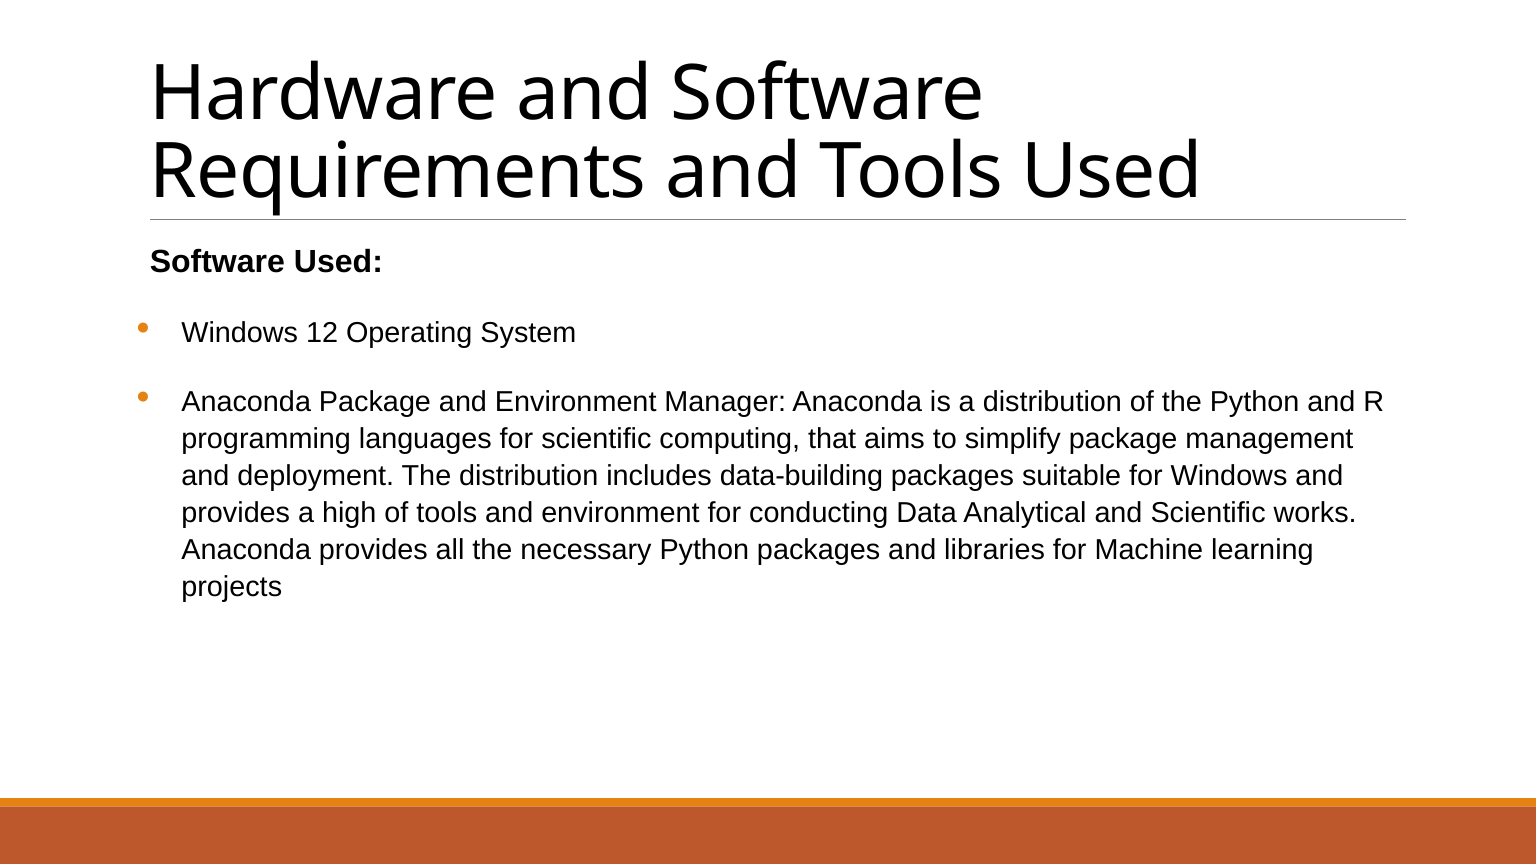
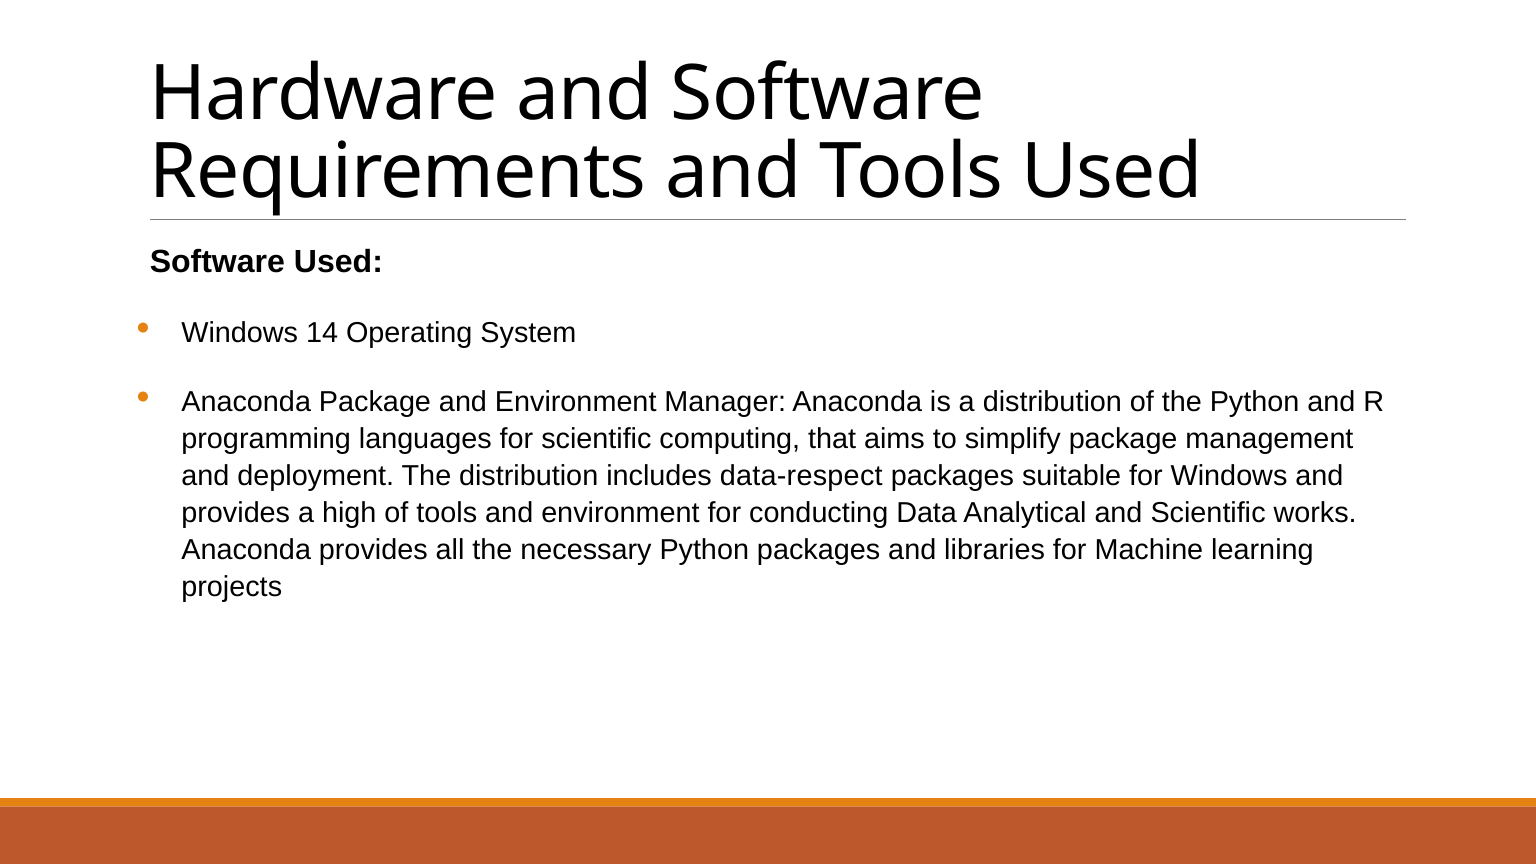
12: 12 -> 14 (322, 333)
data-building: data-building -> data-respect (801, 476)
